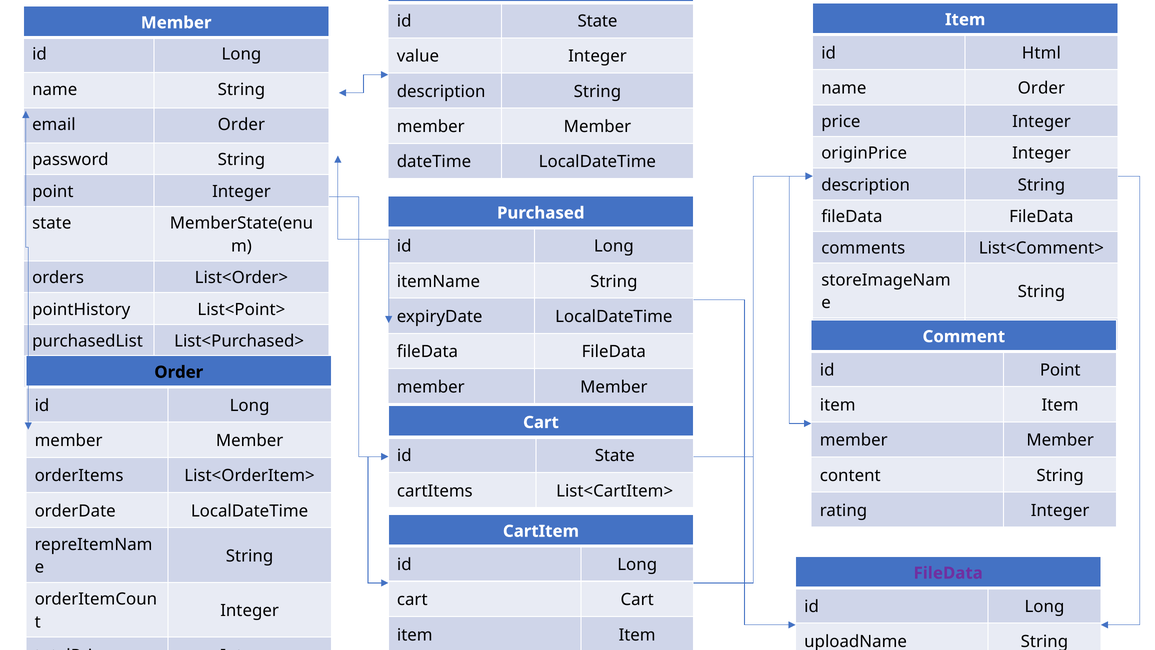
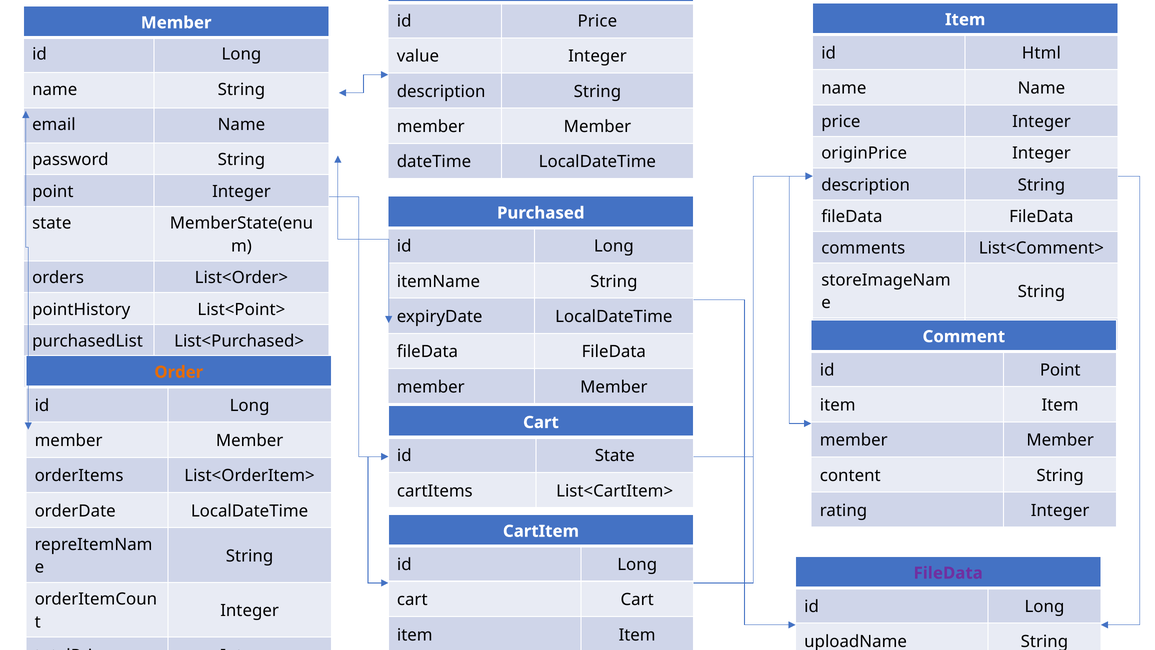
State: State -> Price (597, 21)
name Order: Order -> Name (1041, 88)
email Order: Order -> Name (241, 125)
Order colour: black -> orange (179, 372)
